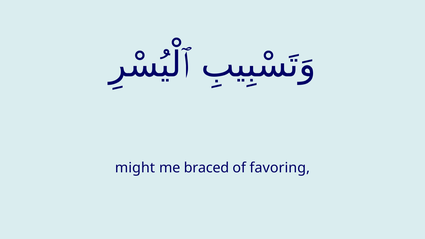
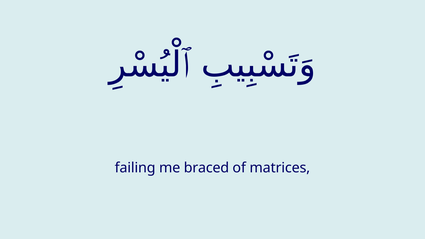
might: might -> failing (135, 168)
favoring: favoring -> matrices (280, 168)
